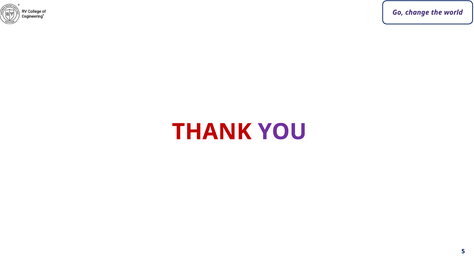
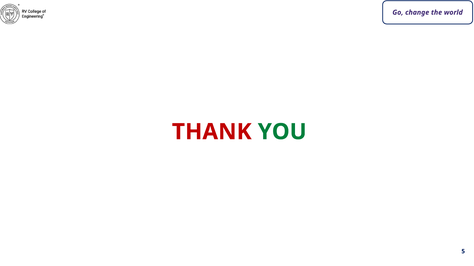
YOU colour: purple -> green (282, 132)
